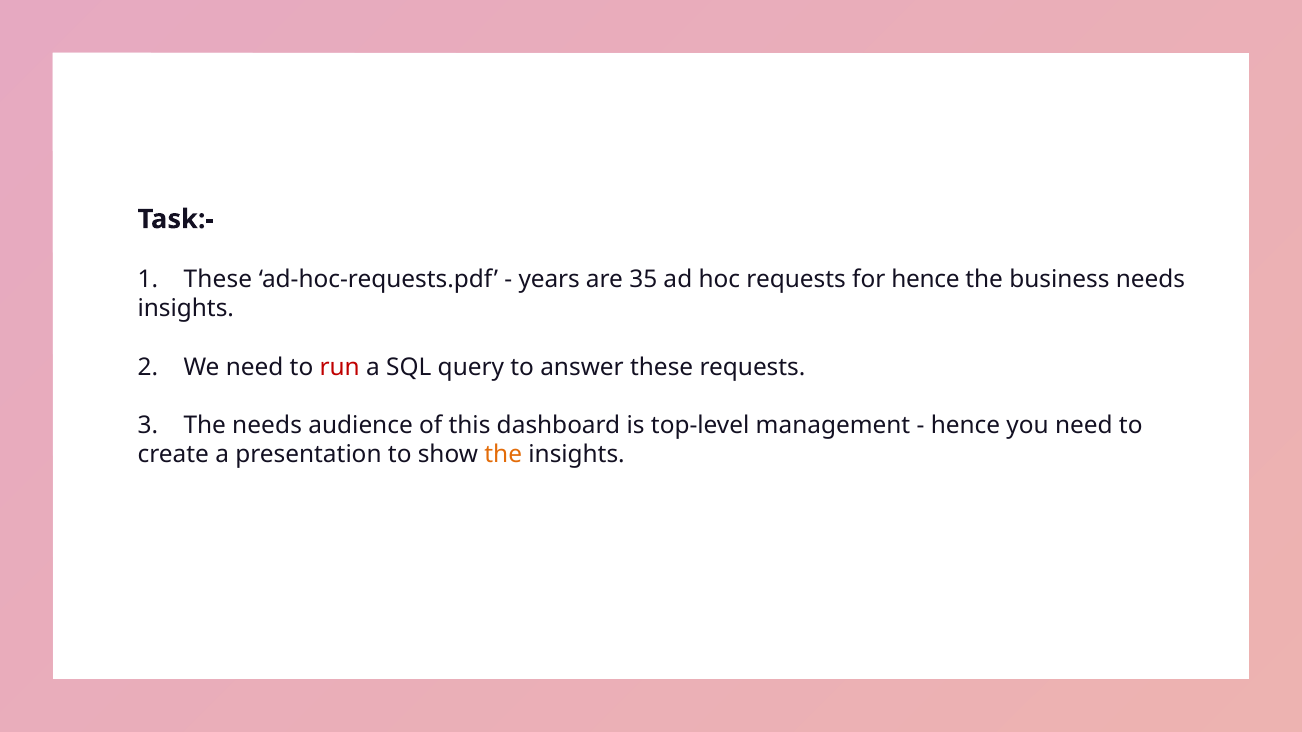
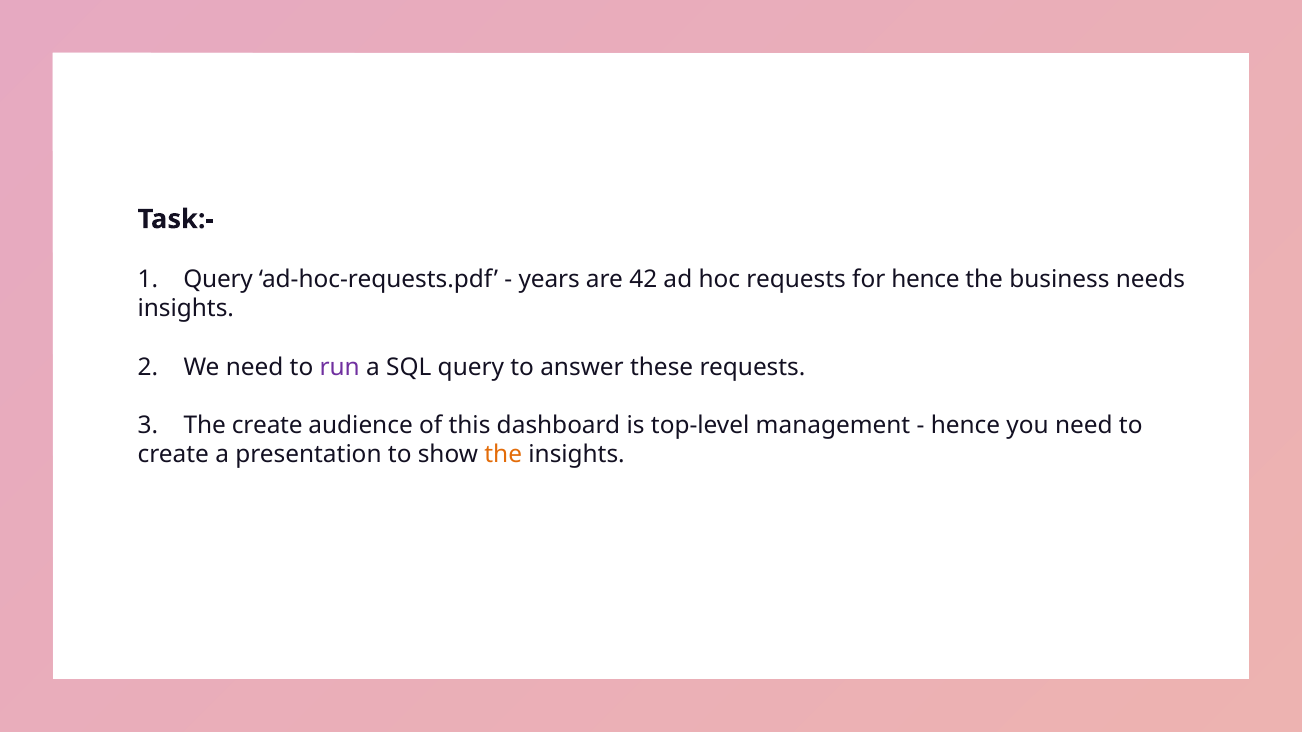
1 These: These -> Query (218, 279)
35: 35 -> 42 (643, 279)
run colour: red -> purple (340, 367)
The needs: needs -> create (267, 426)
